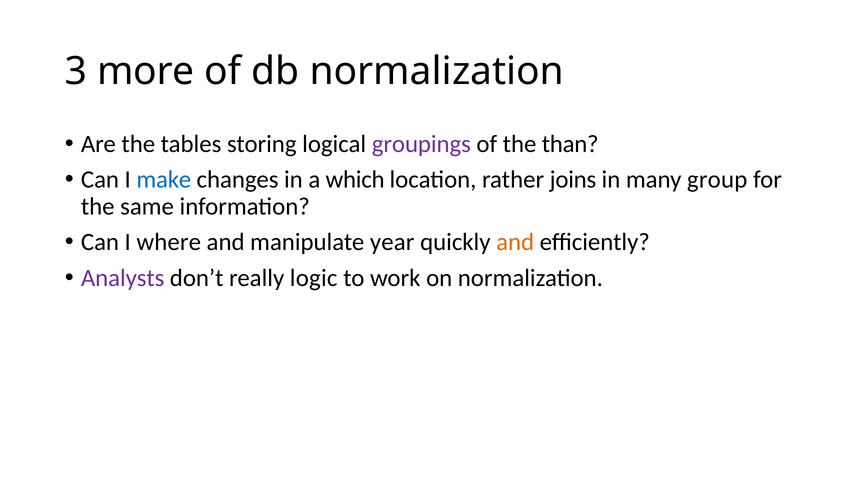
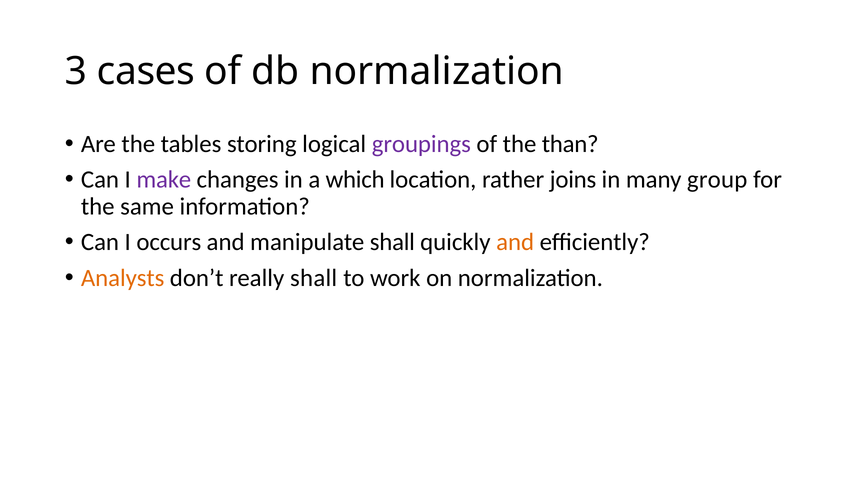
more: more -> cases (146, 72)
make colour: blue -> purple (164, 180)
where: where -> occurs (169, 242)
manipulate year: year -> shall (392, 242)
Analysts colour: purple -> orange (123, 278)
really logic: logic -> shall (314, 278)
